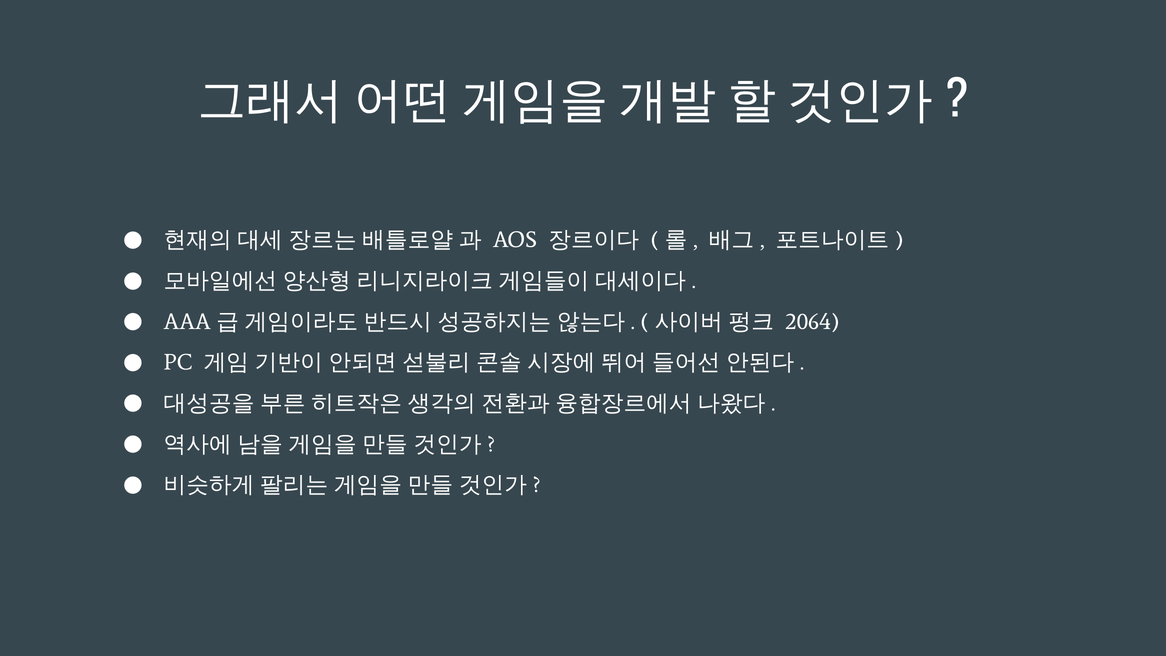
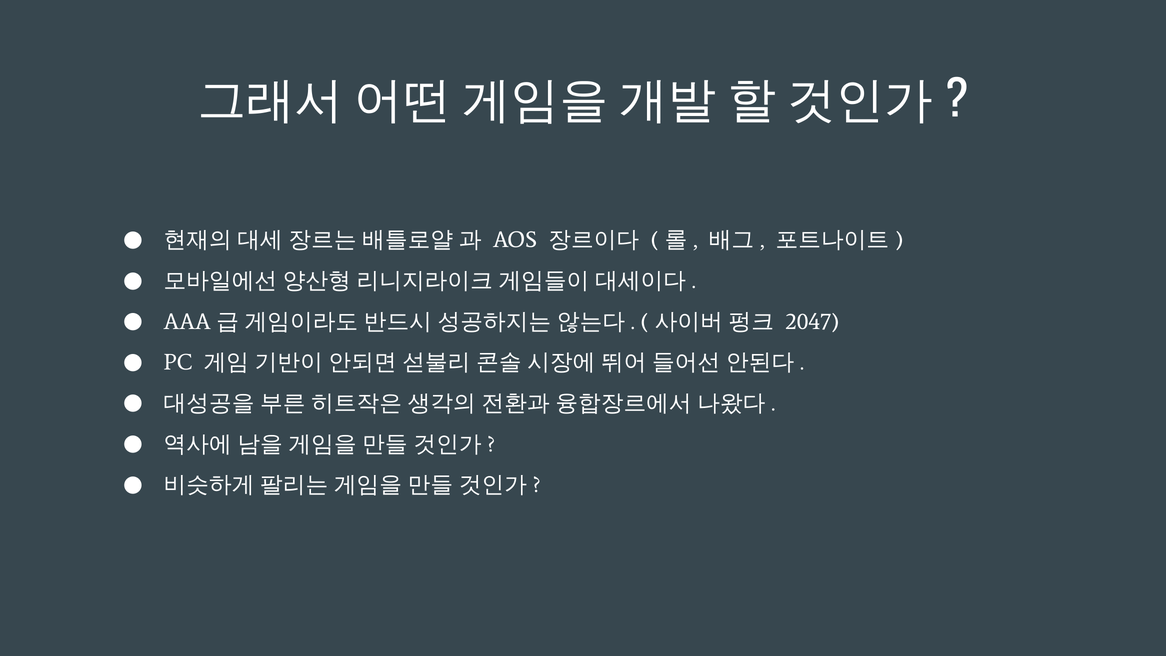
2064: 2064 -> 2047 (812, 322)
